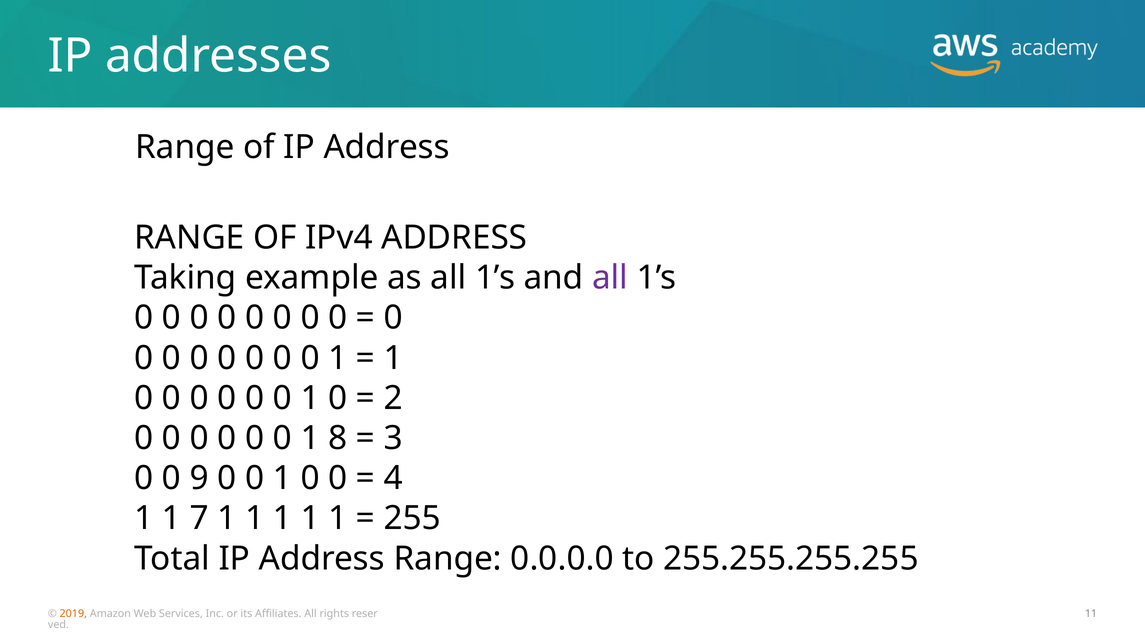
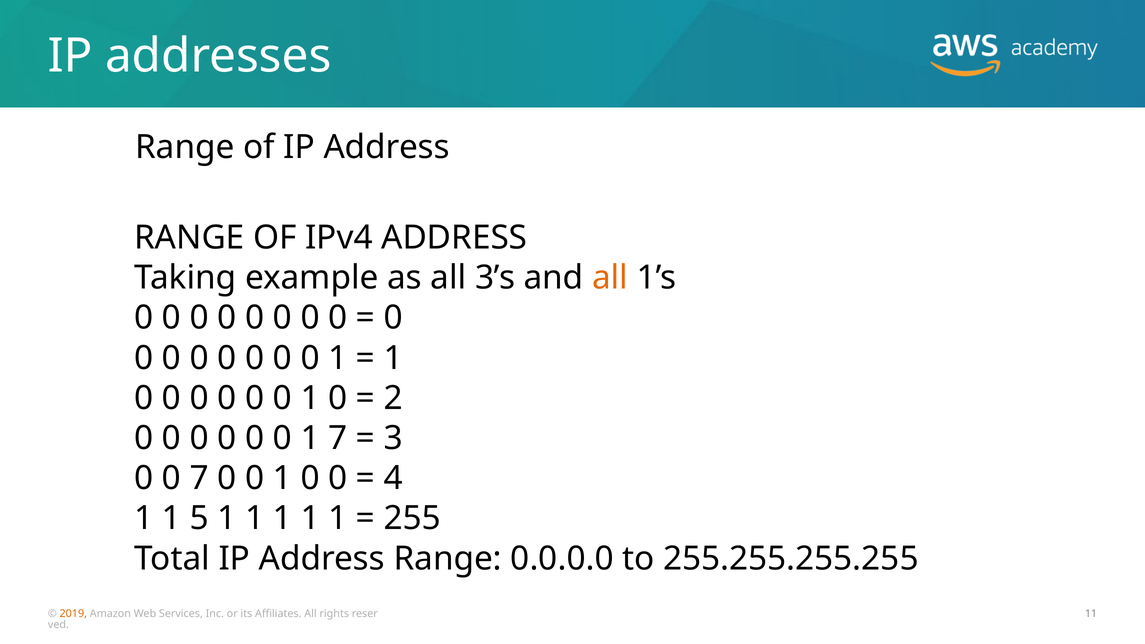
as all 1’s: 1’s -> 3’s (495, 278)
all colour: purple -> orange (610, 278)
1 8: 8 -> 7 (338, 438)
0 9: 9 -> 7 (199, 478)
7: 7 -> 5 (199, 518)
